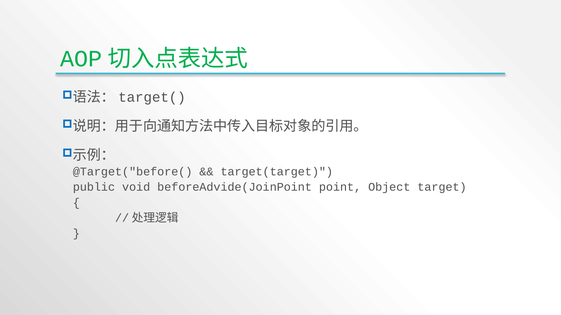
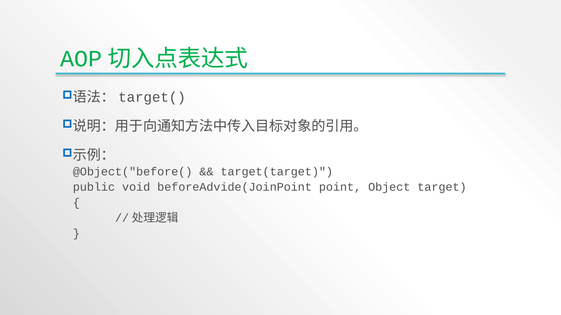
@Target("before(: @Target("before( -> @Object("before( (133, 172)
